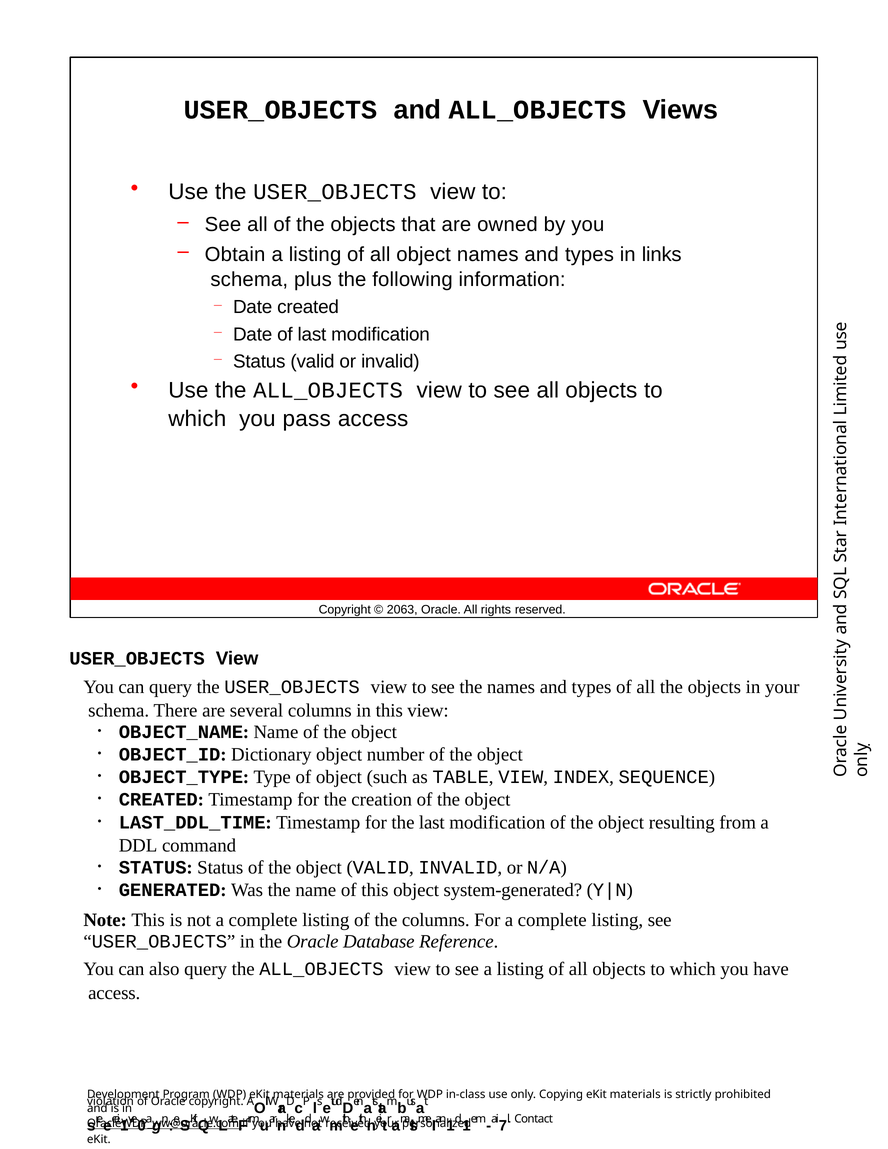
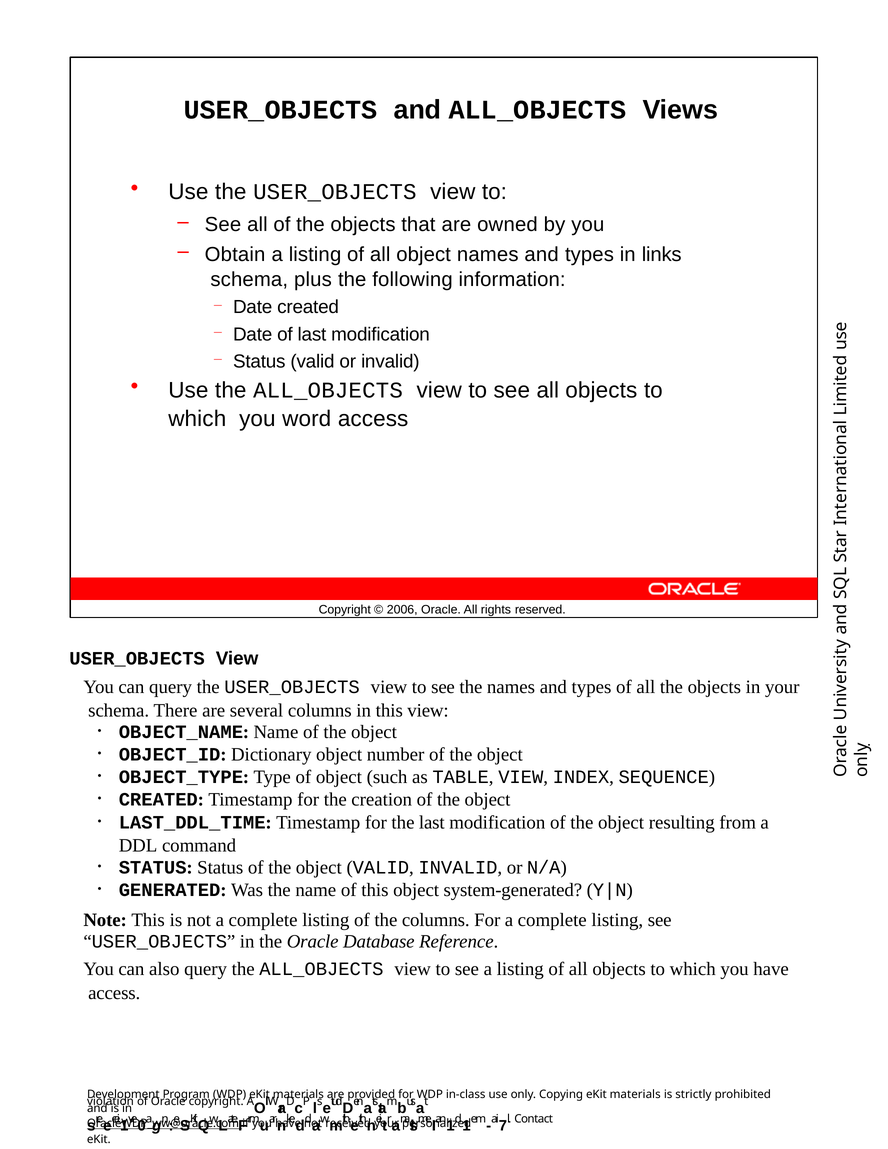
pass: pass -> word (307, 419)
2063: 2063 -> 2006 (402, 610)
